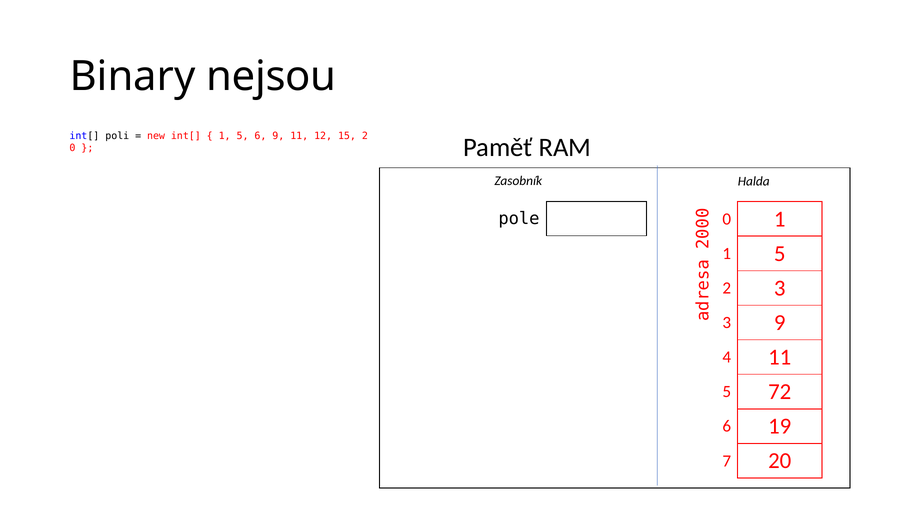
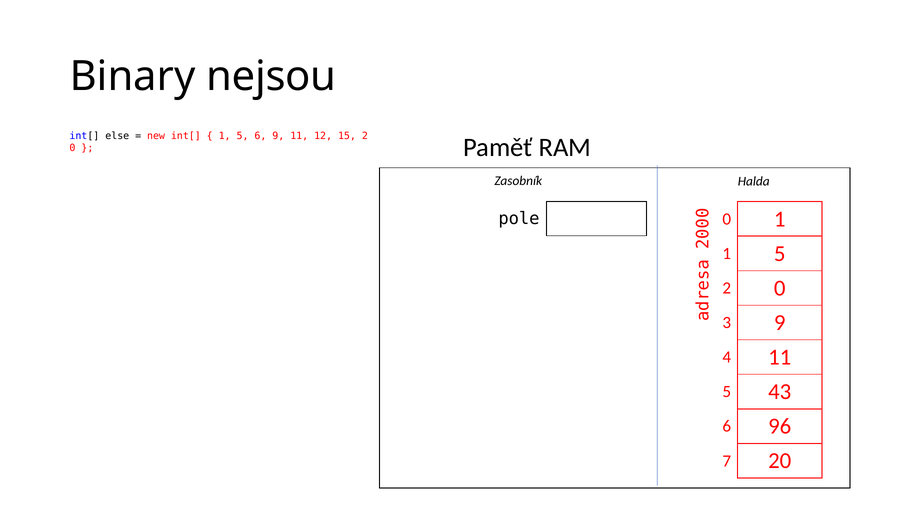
poli: poli -> else (117, 136)
3: 3 -> 0 (780, 289)
72: 72 -> 43 (780, 392)
19: 19 -> 96 (780, 427)
